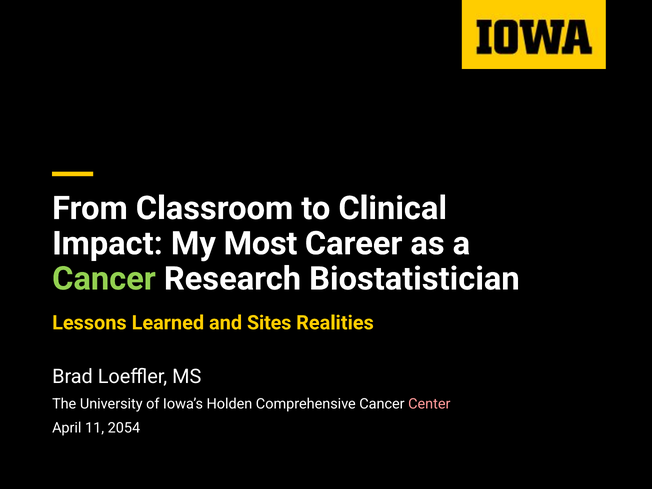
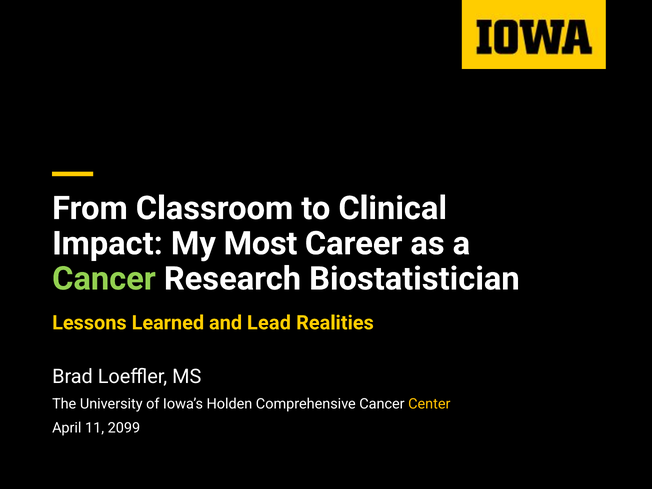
Sites: Sites -> Lead (269, 323)
Center colour: pink -> yellow (429, 404)
2054: 2054 -> 2099 (124, 428)
